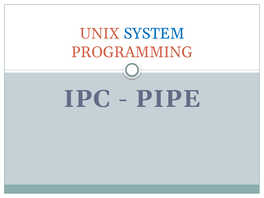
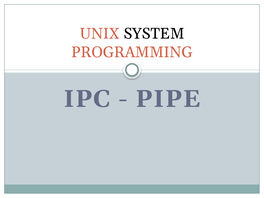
SYSTEM colour: blue -> black (154, 34)
